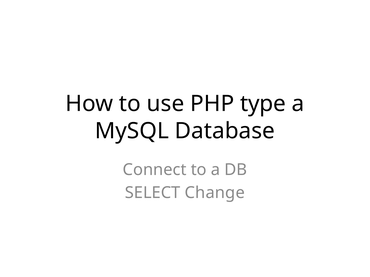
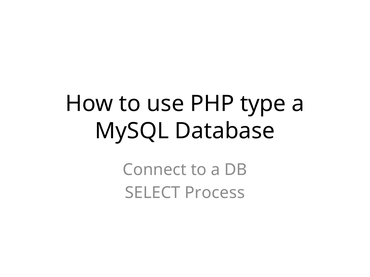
Change: Change -> Process (215, 193)
